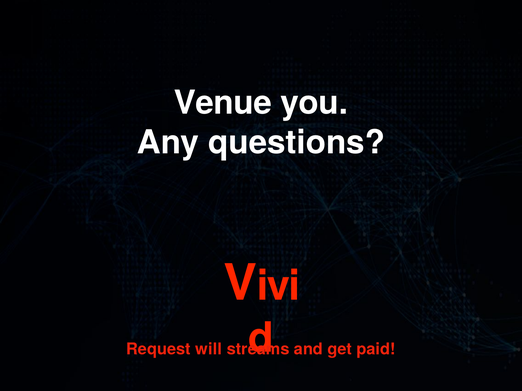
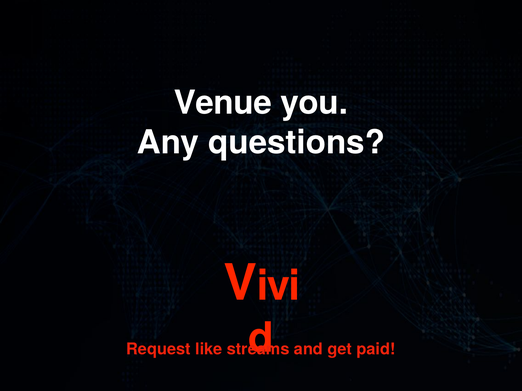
will: will -> like (209, 350)
